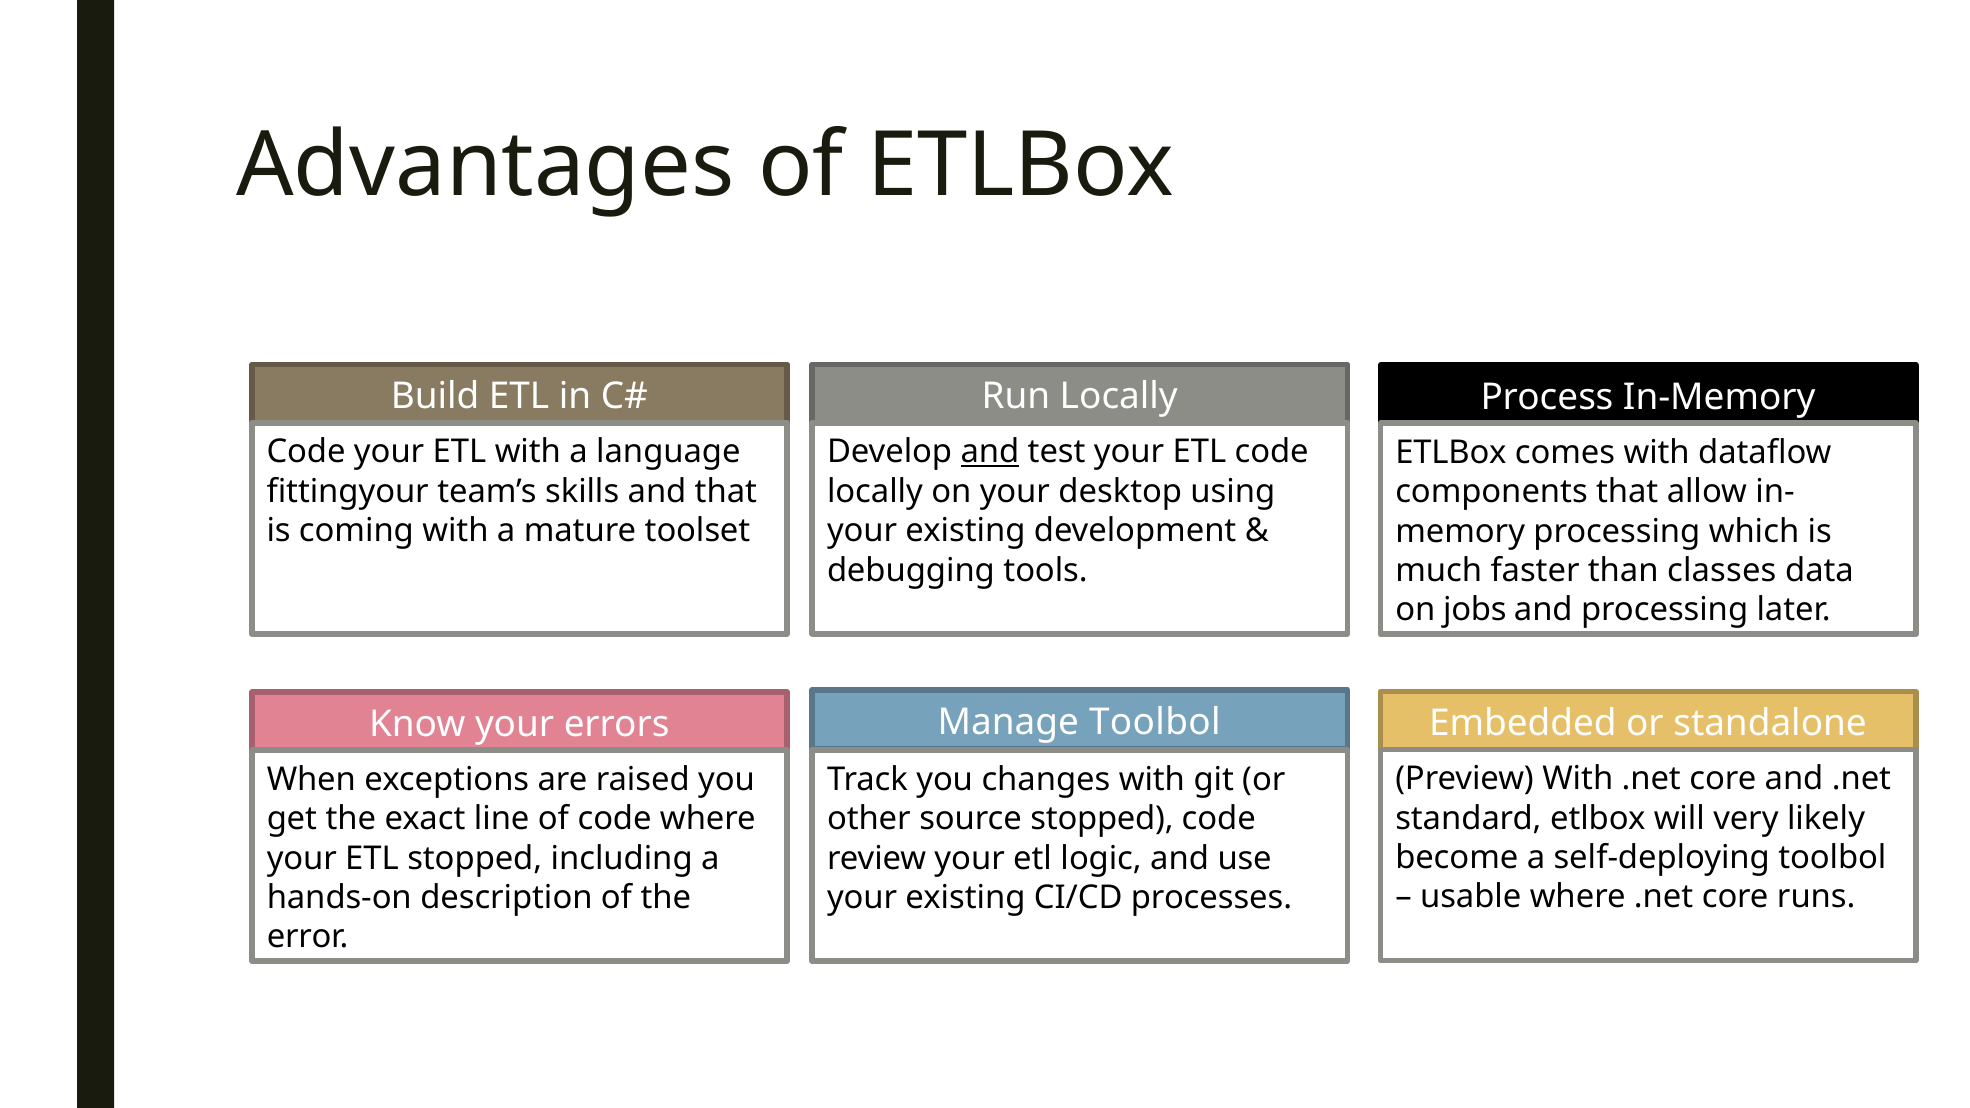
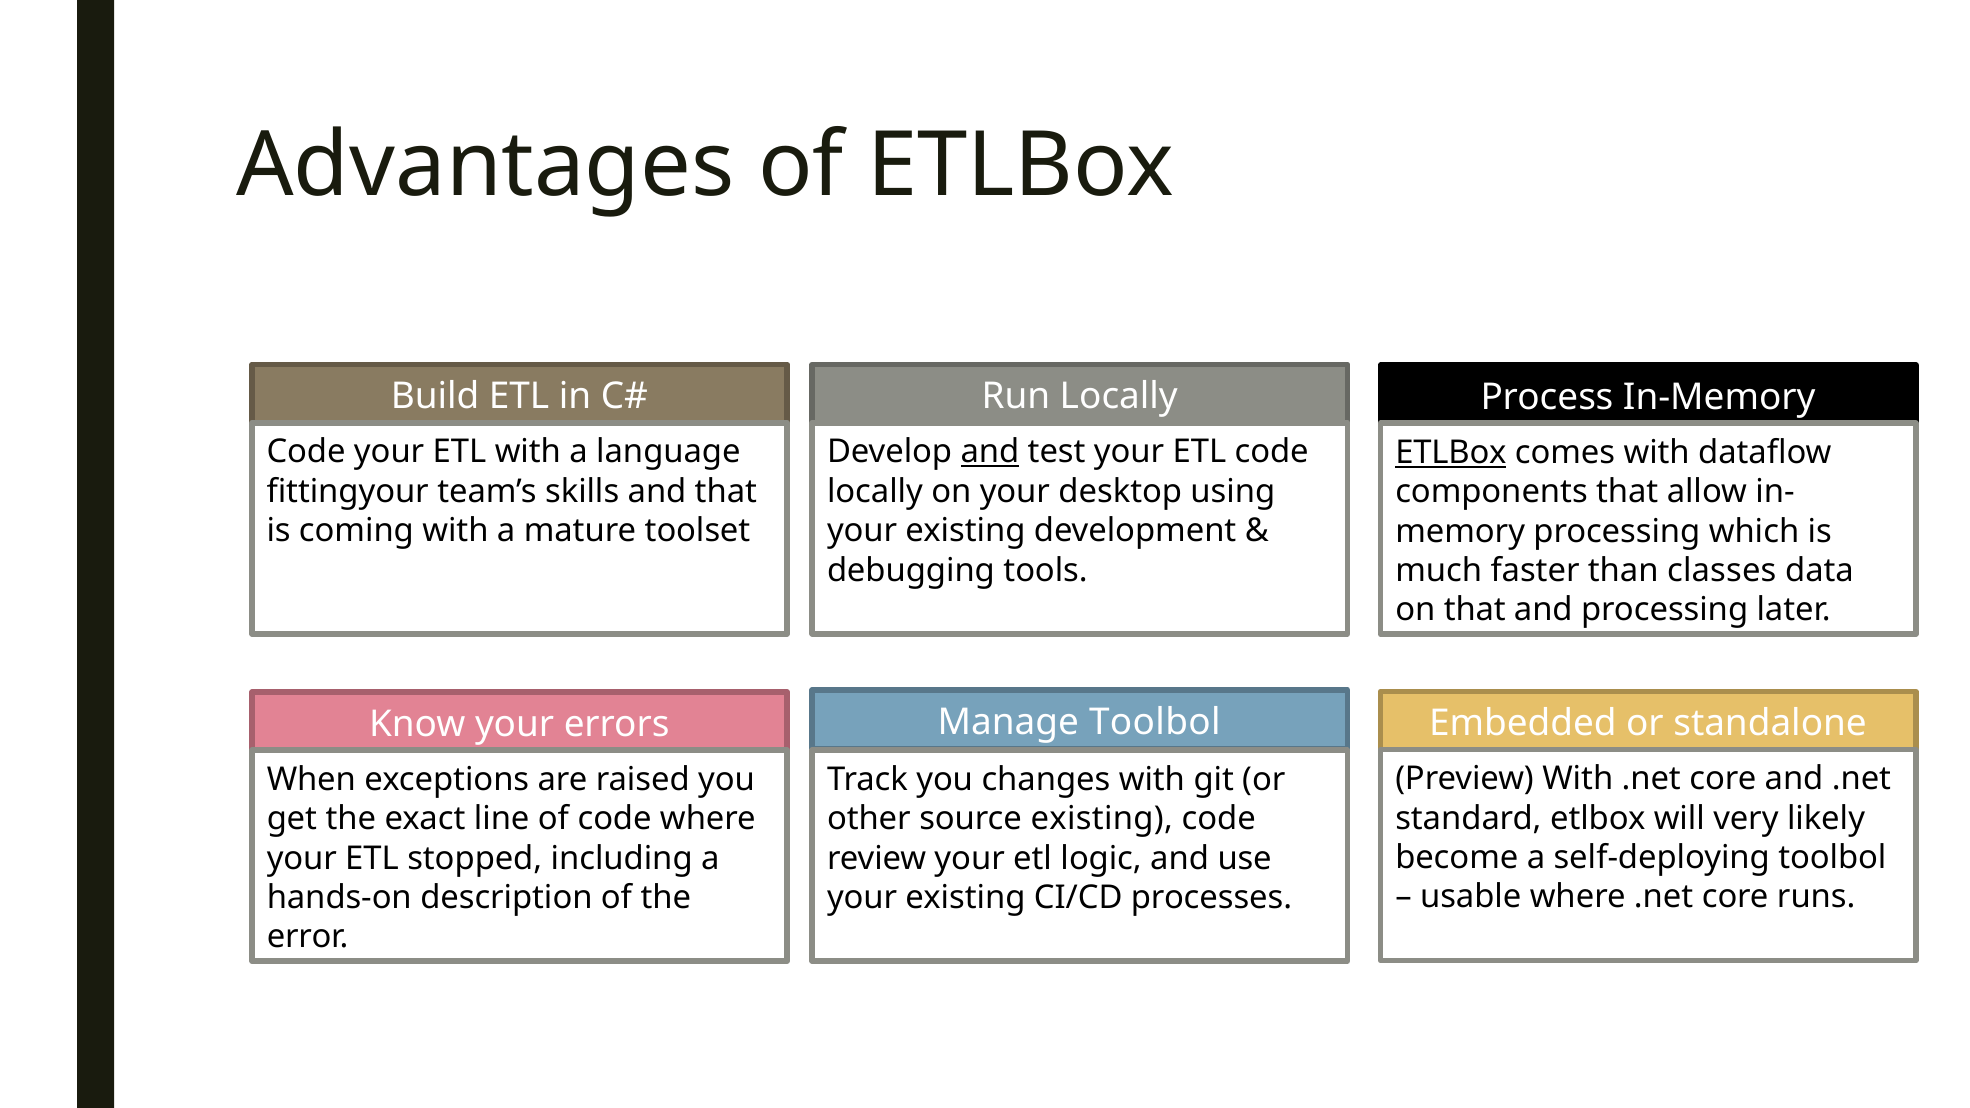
ETLBox underline: none -> present (1451, 453)
on jobs: jobs -> that (1475, 610)
source stopped: stopped -> existing (1102, 819)
